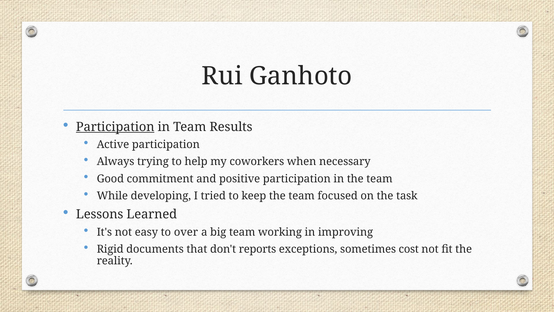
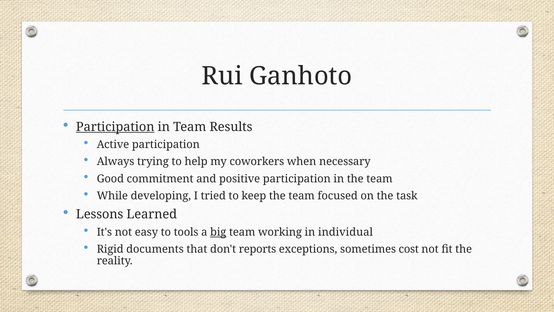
over: over -> tools (186, 232)
big underline: none -> present (218, 232)
improving: improving -> individual (345, 232)
